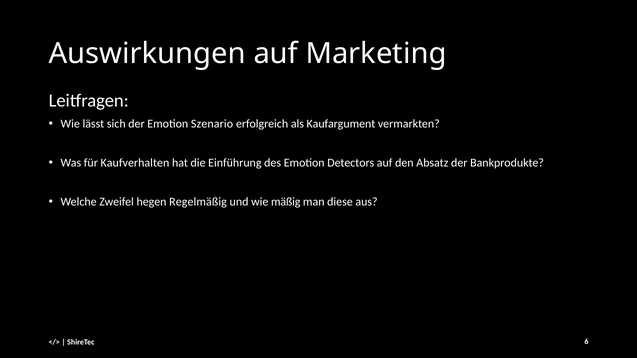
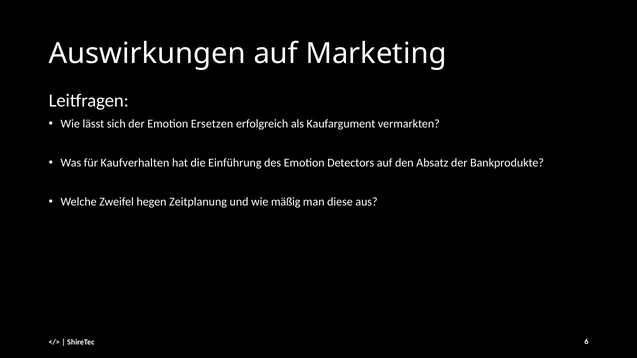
Szenario: Szenario -> Ersetzen (212, 124)
Regelmäßig: Regelmäßig -> Zeitplanung (198, 202)
